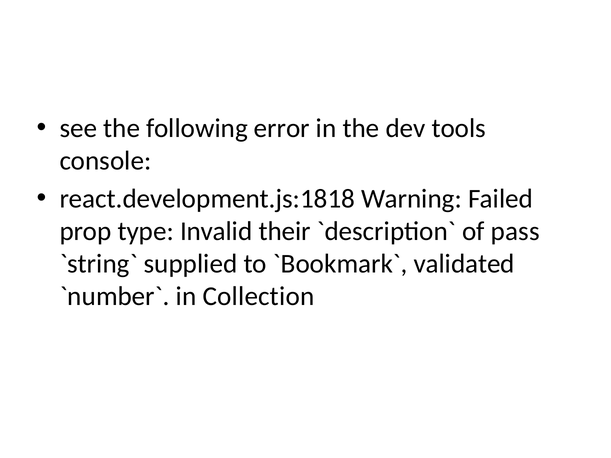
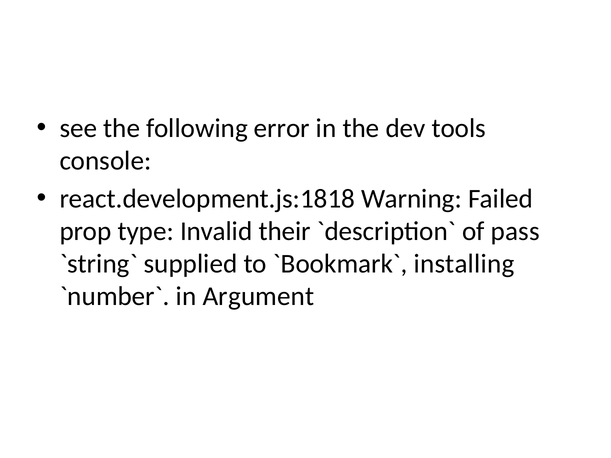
validated: validated -> installing (464, 264)
Collection: Collection -> Argument (259, 297)
